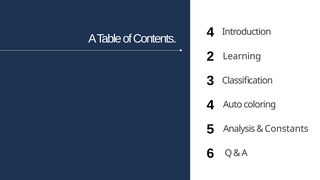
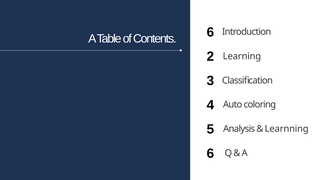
Contents 4: 4 -> 6 (210, 32)
Constants: Constants -> Learnning (287, 129)
